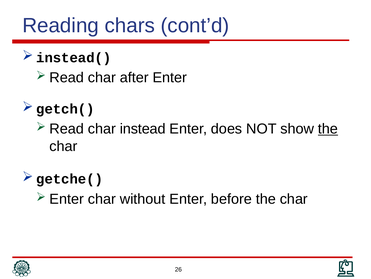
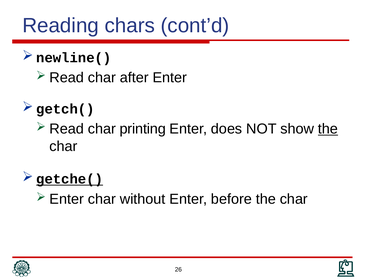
instead(: instead( -> newline( (74, 58)
instead: instead -> printing (143, 129)
getche( underline: none -> present (70, 179)
